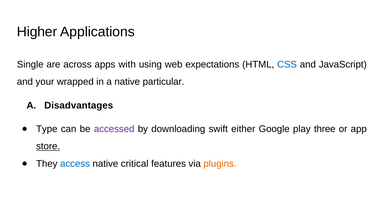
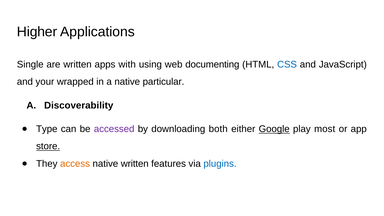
are across: across -> written (77, 64)
expectations: expectations -> documenting (212, 64)
Disadvantages: Disadvantages -> Discoverability (79, 105)
swift: swift -> both (218, 129)
Google underline: none -> present (274, 129)
three: three -> most (325, 129)
access colour: blue -> orange (75, 164)
native critical: critical -> written (135, 164)
plugins colour: orange -> blue (220, 164)
